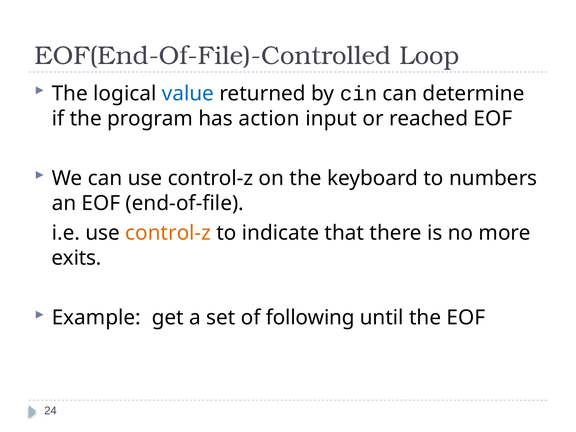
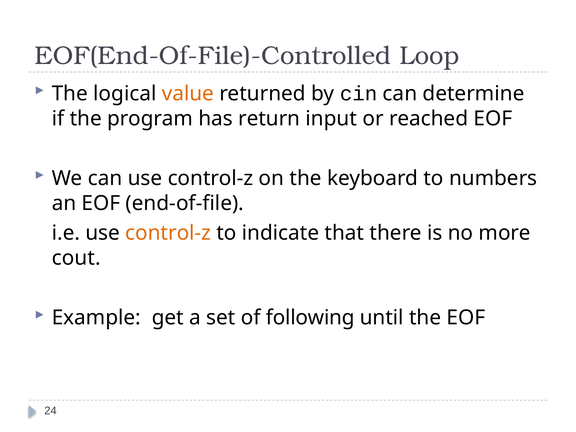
value colour: blue -> orange (188, 94)
action: action -> return (269, 119)
exits: exits -> cout (76, 258)
